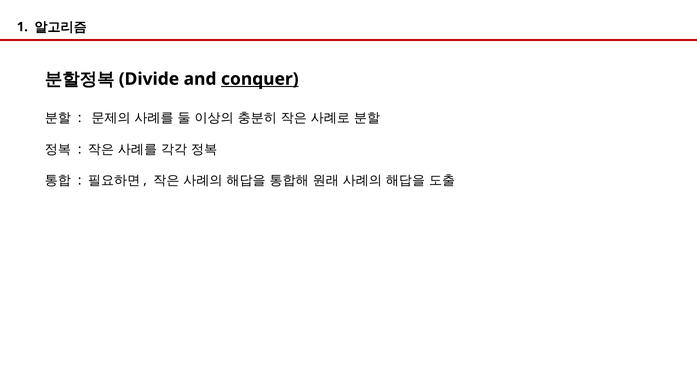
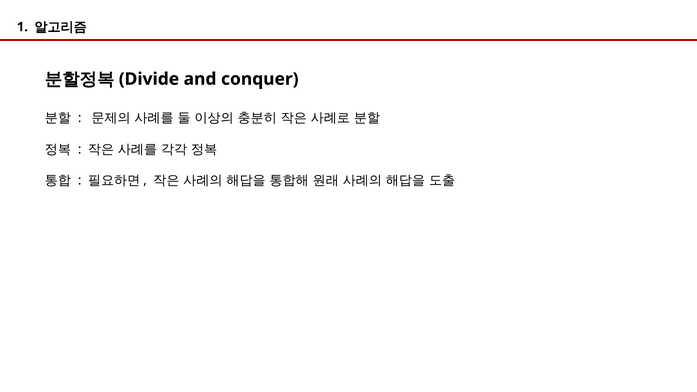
conquer underline: present -> none (260, 79)
